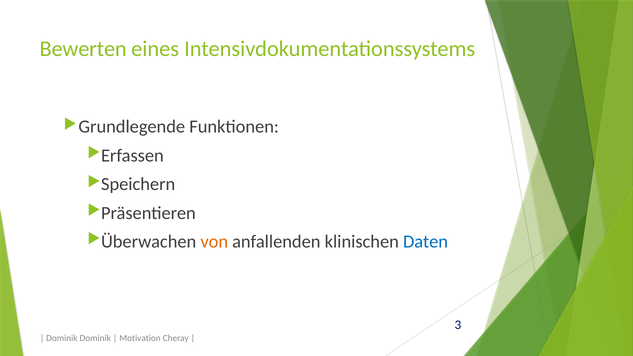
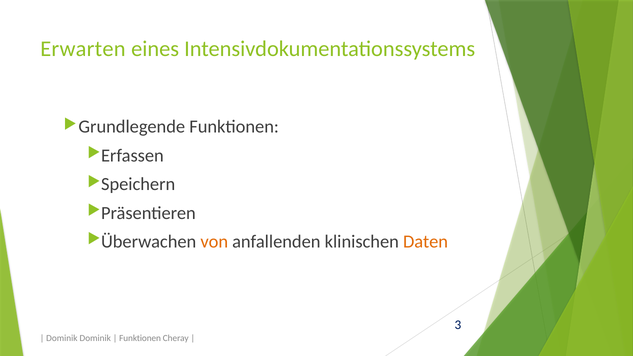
Bewerten: Bewerten -> Erwarten (83, 49)
Daten colour: blue -> orange (426, 242)
Motivation: Motivation -> Funktionen (140, 338)
